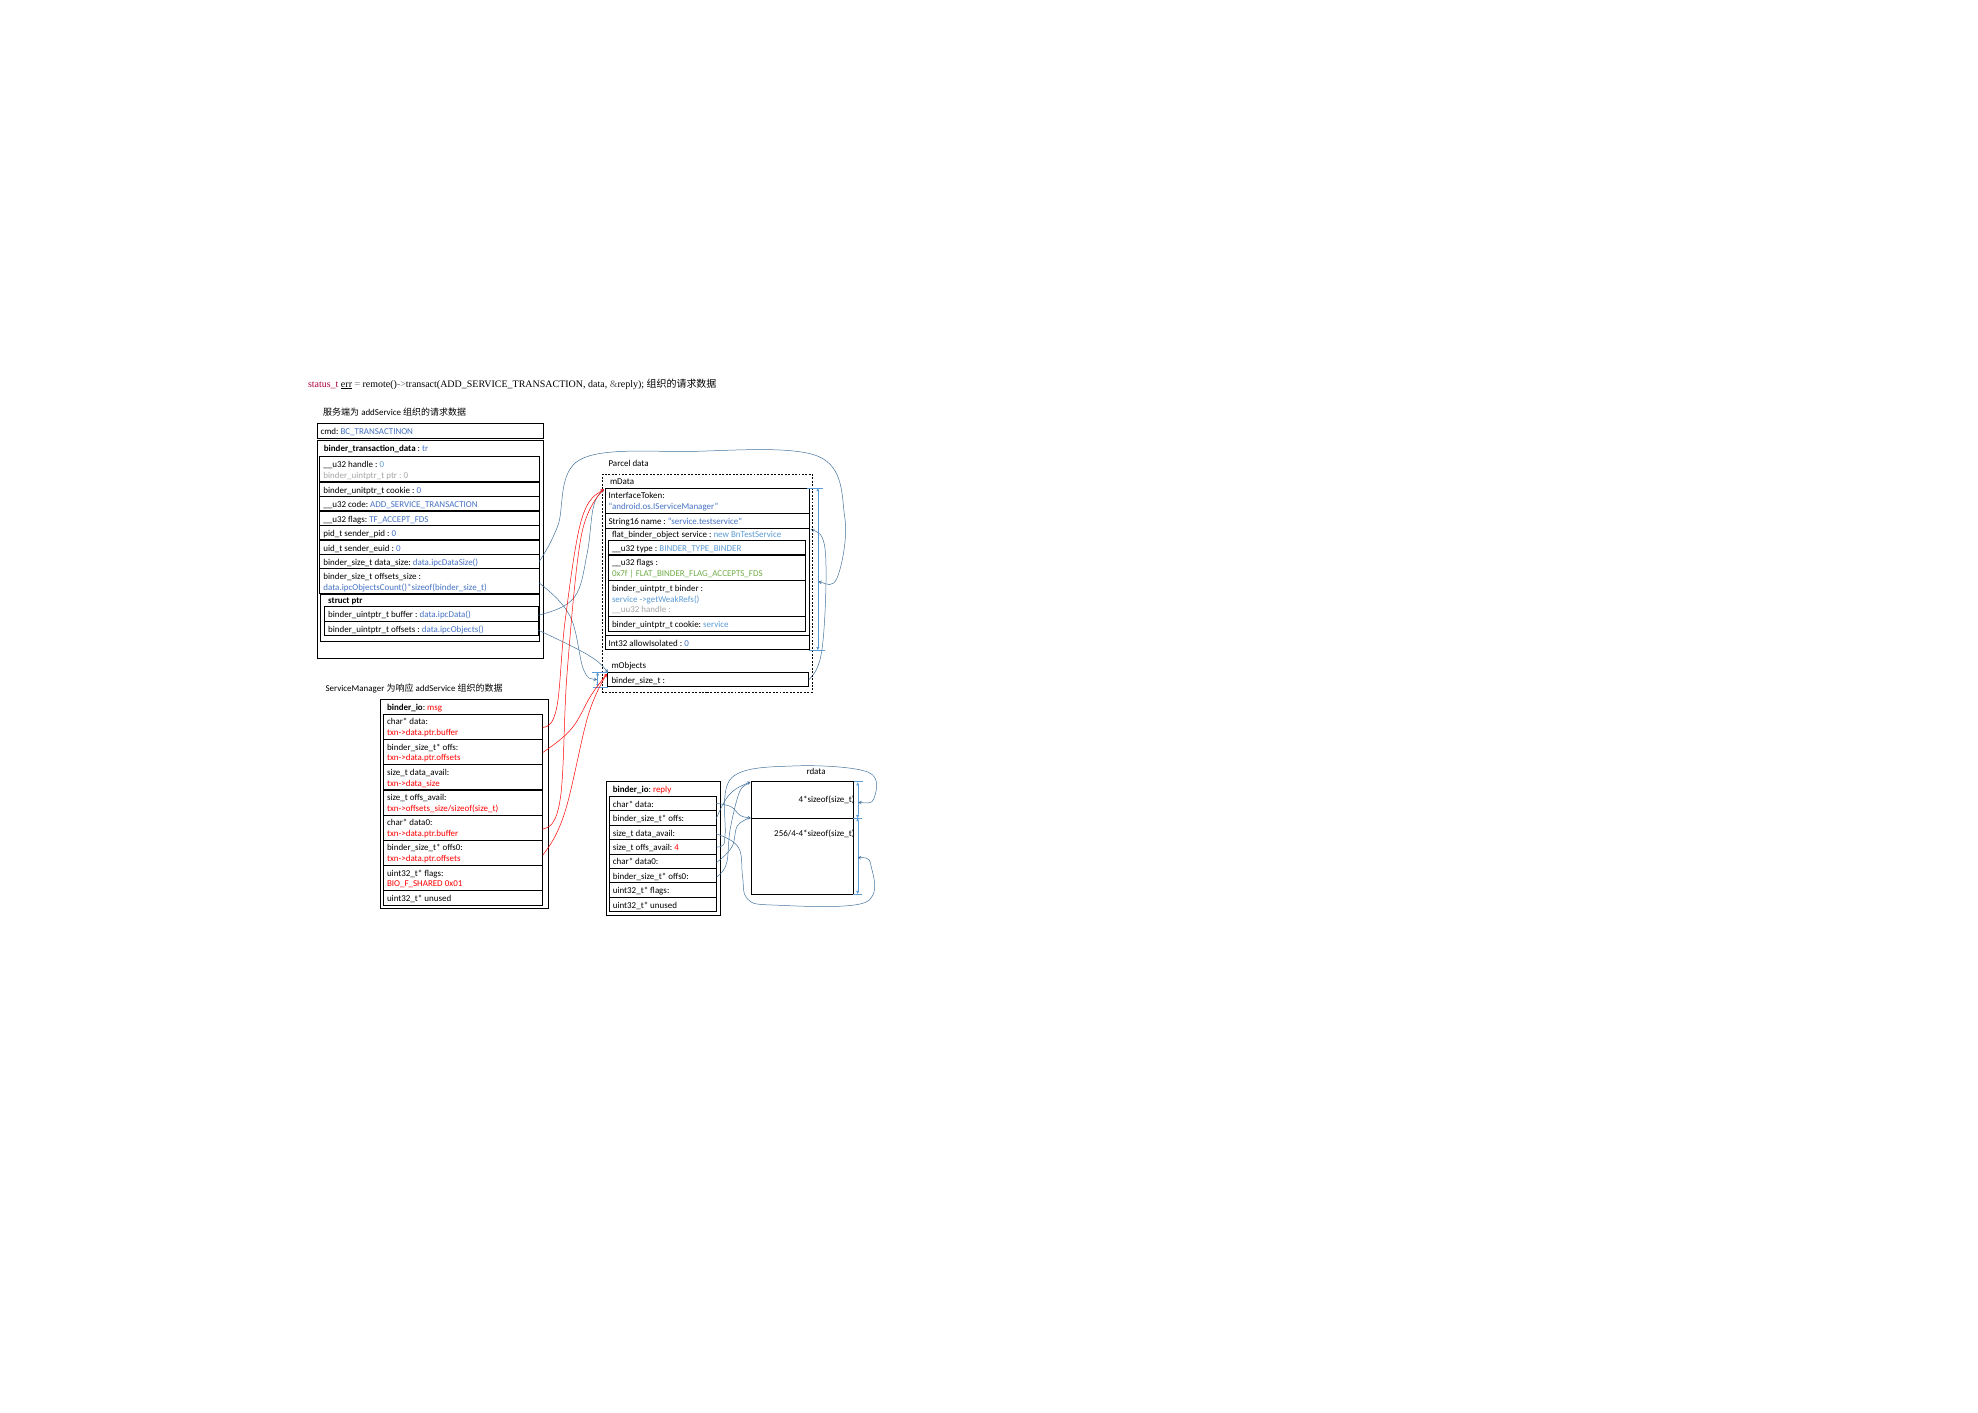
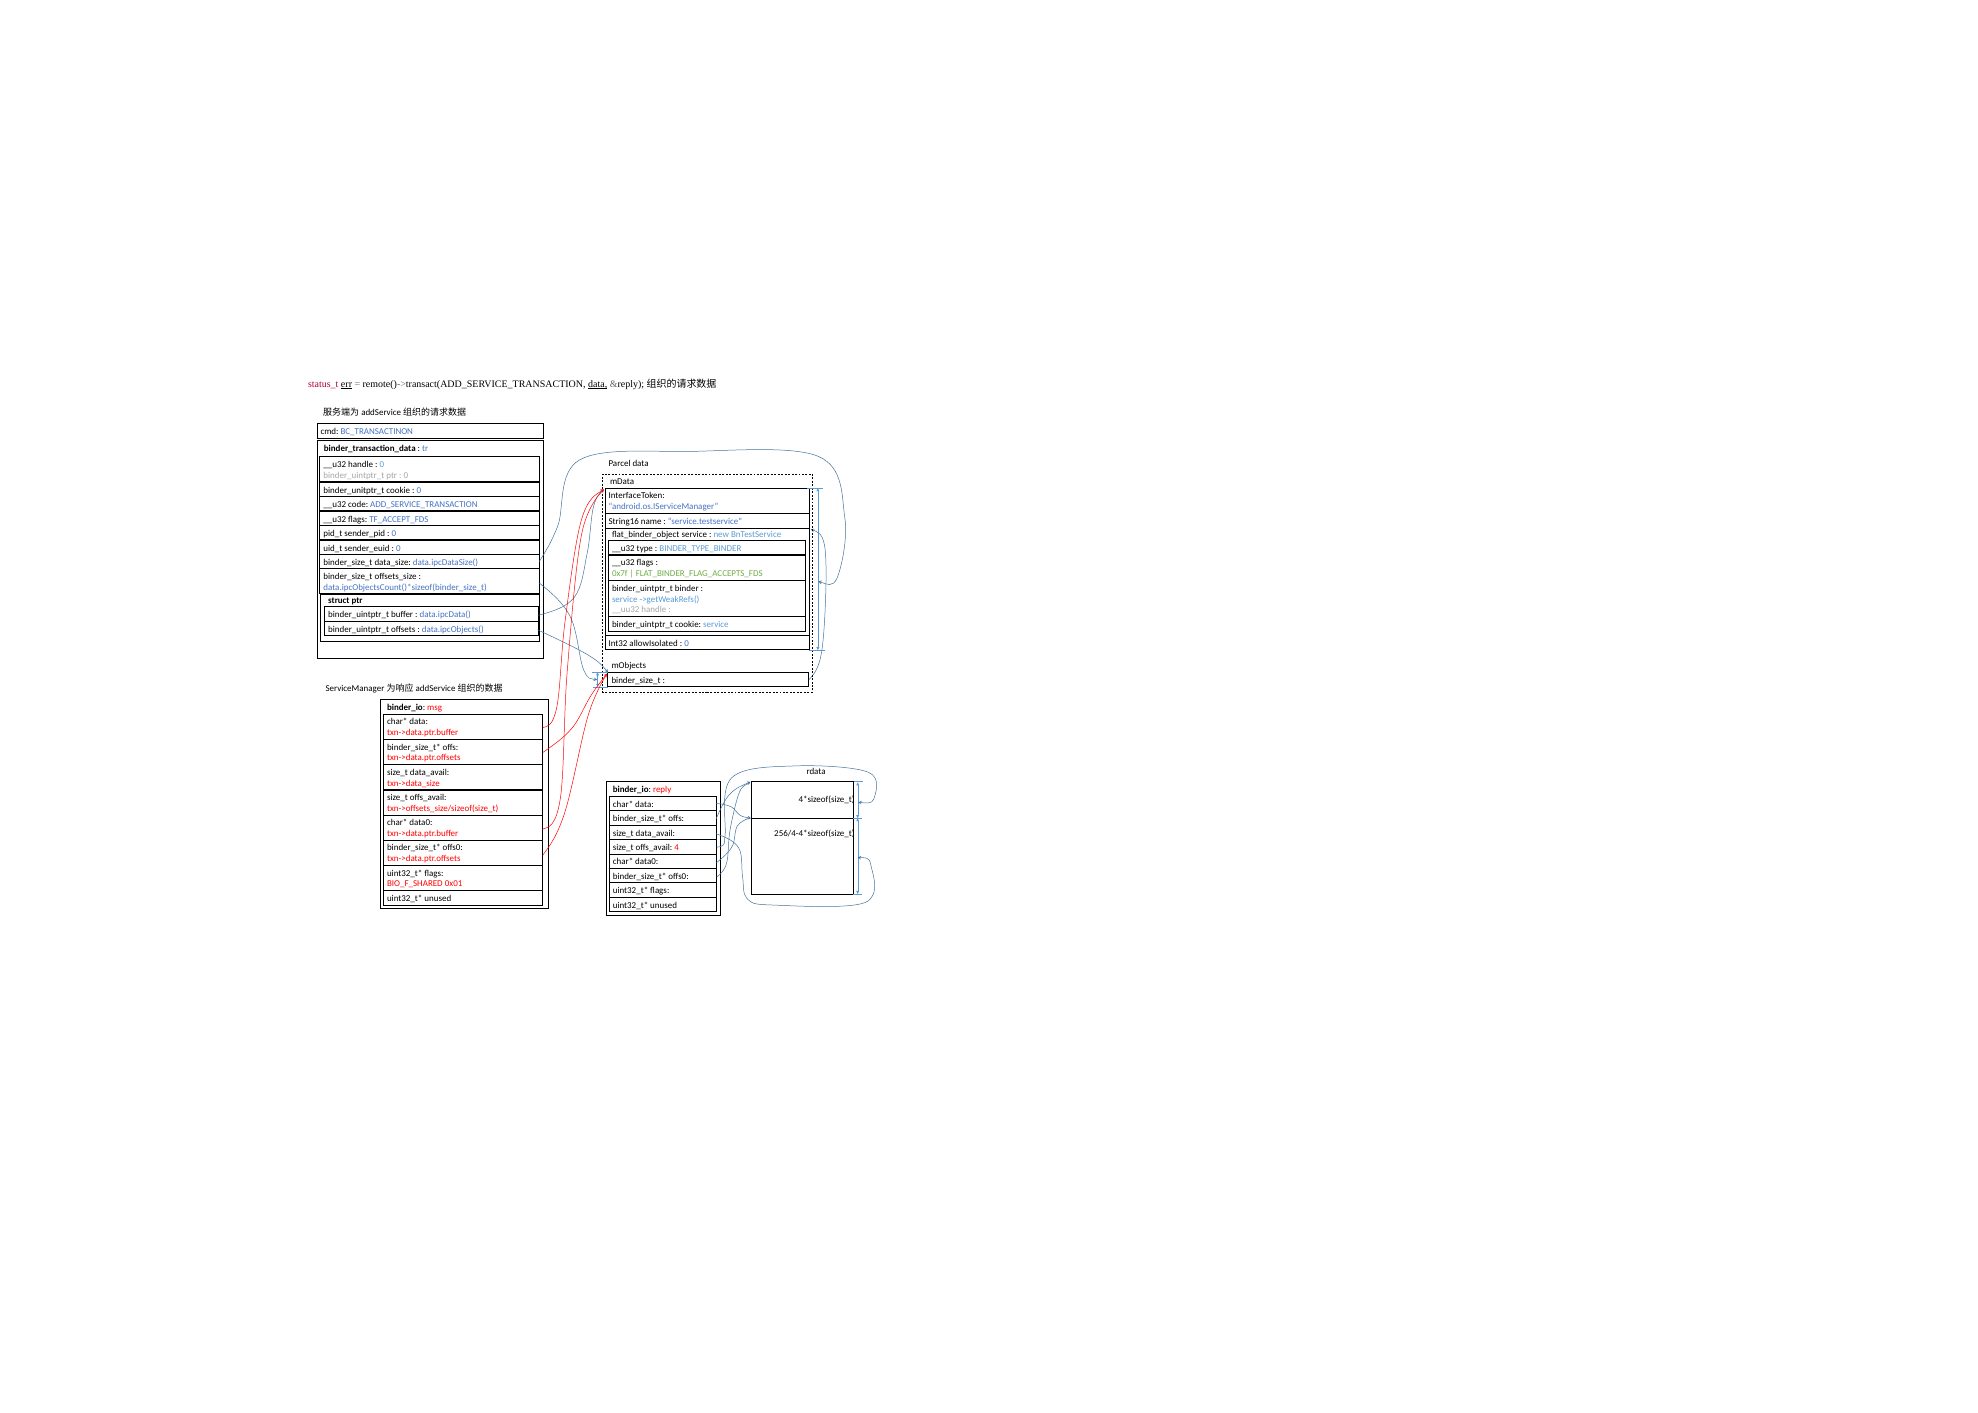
data underline: none -> present (598, 384)
